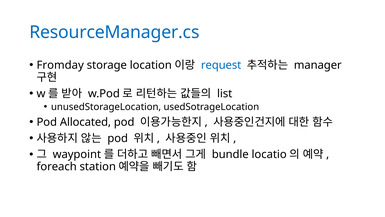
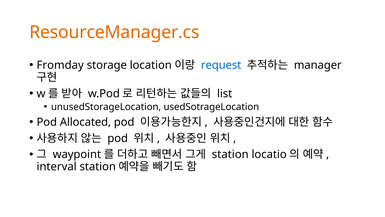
ResourceManager.cs colour: blue -> orange (114, 32)
bundle: bundle -> station (230, 154)
foreach: foreach -> interval (57, 166)
